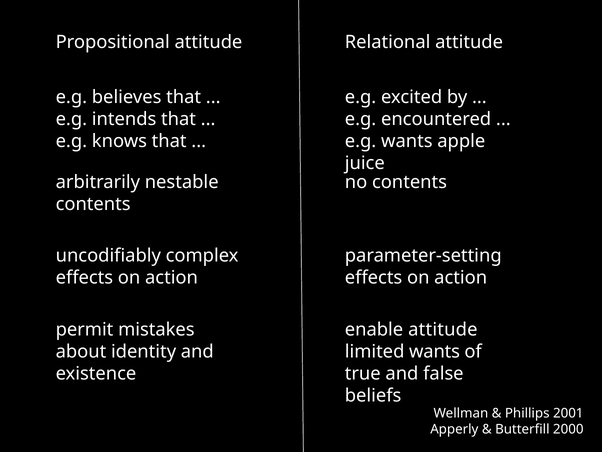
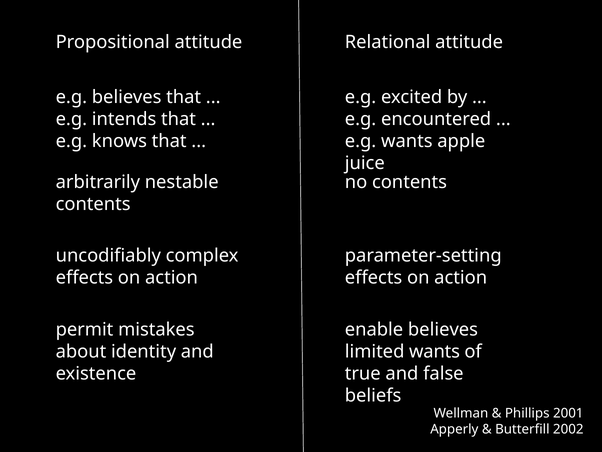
enable attitude: attitude -> believes (443, 329)
2000: 2000 -> 2002 (568, 429)
